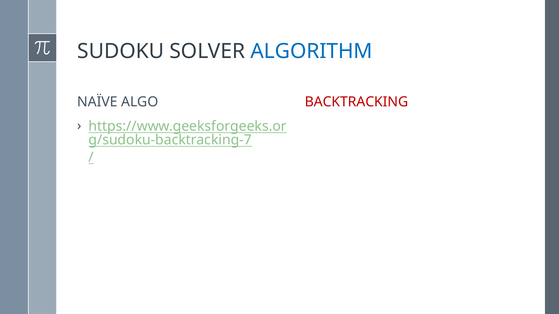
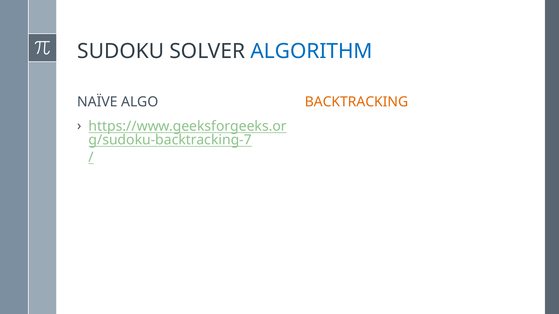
BACKTRACKING colour: red -> orange (357, 102)
